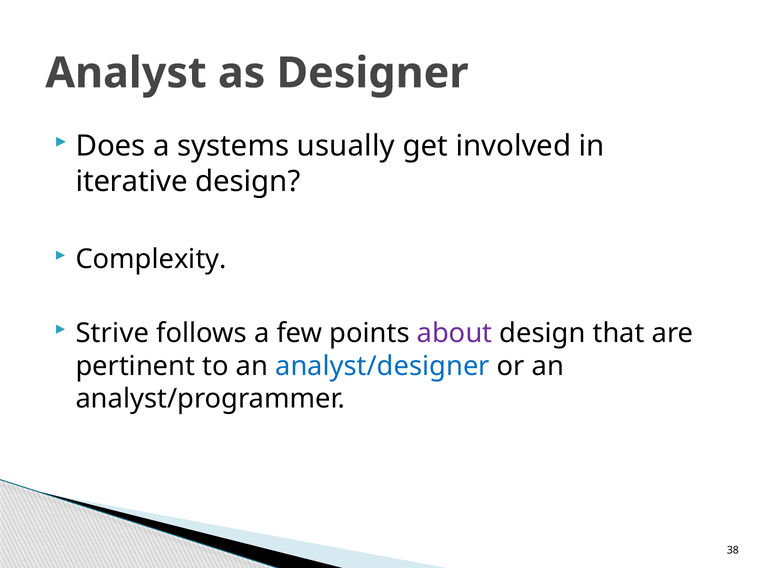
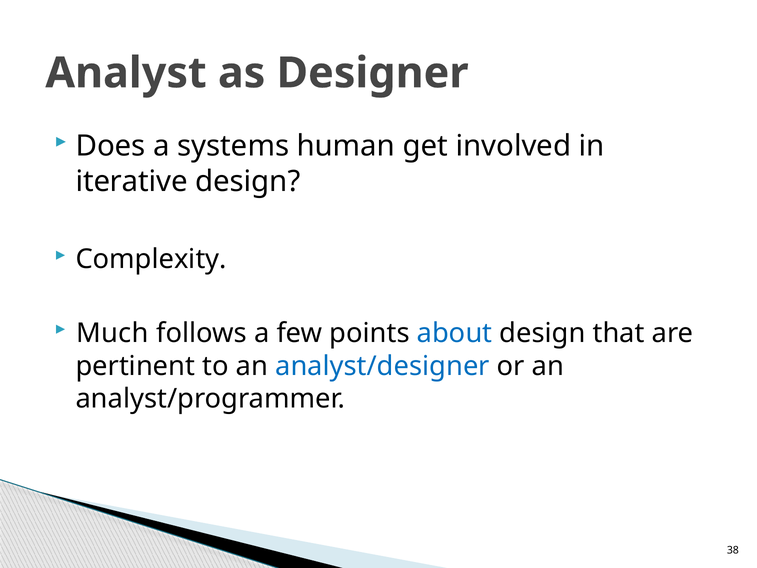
usually: usually -> human (346, 146)
Strive: Strive -> Much (112, 333)
about colour: purple -> blue (455, 333)
